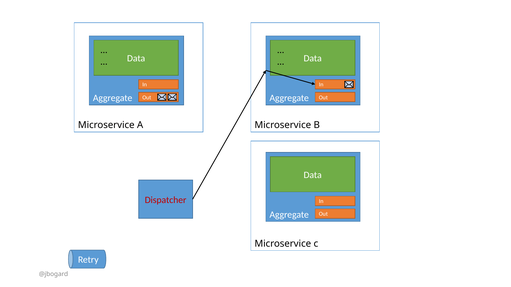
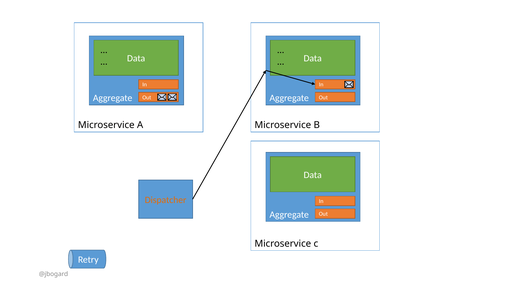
Dispatcher colour: red -> orange (166, 200)
